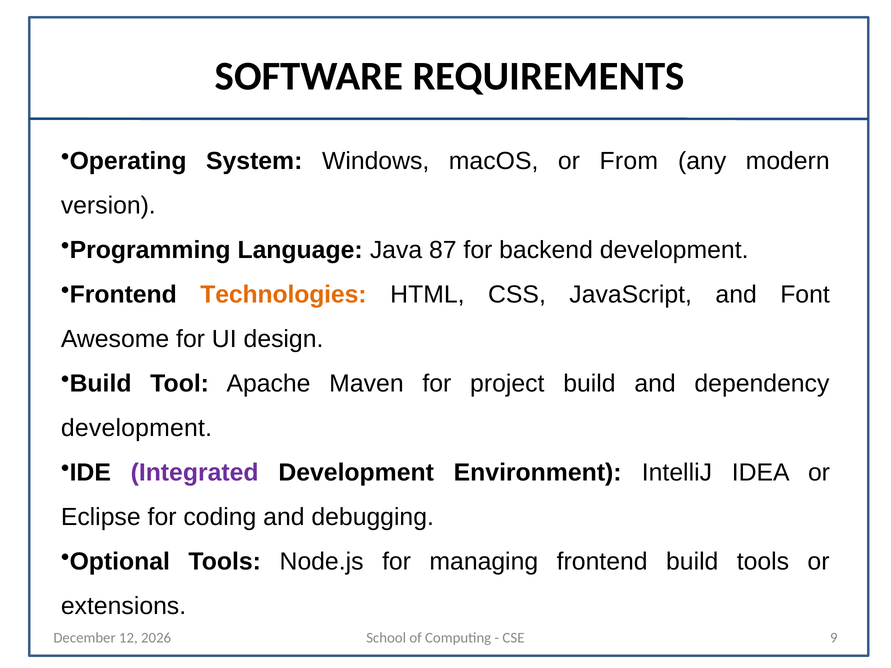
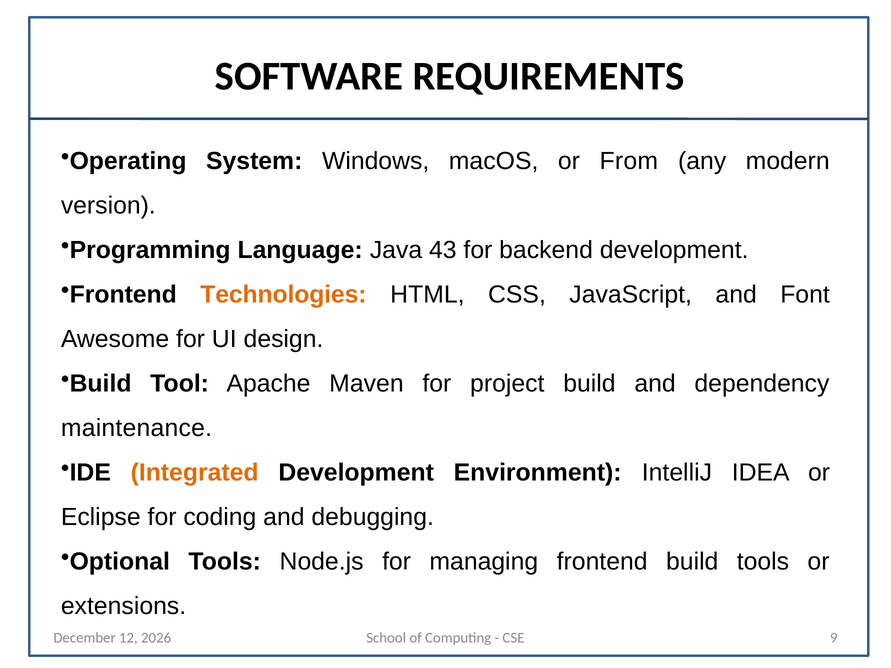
87: 87 -> 43 (443, 250)
development: development -> maintenance (136, 428)
Integrated colour: purple -> orange (195, 473)
